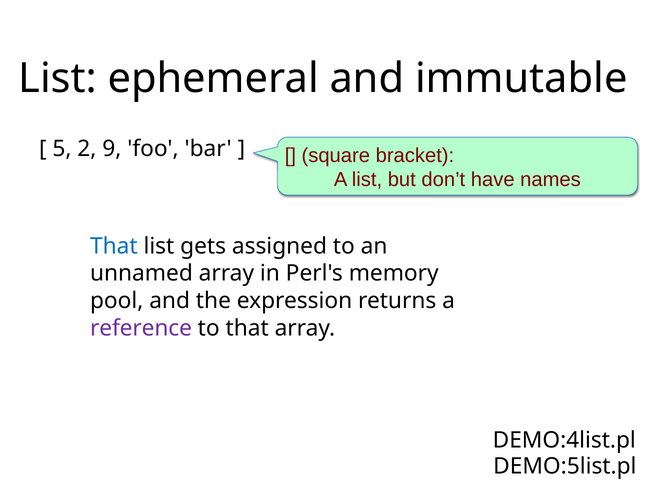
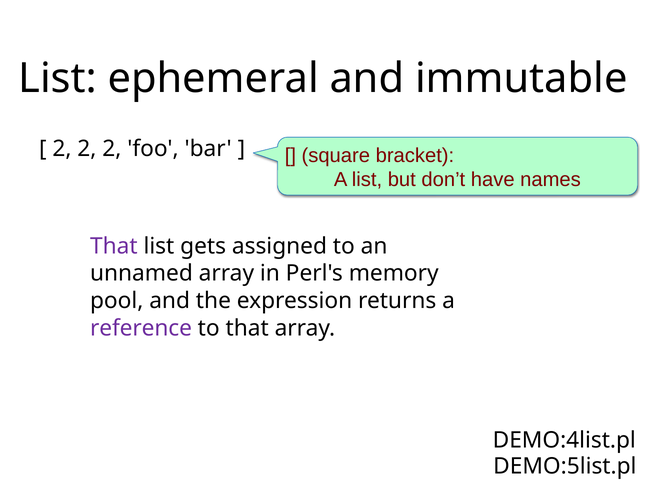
5: 5 -> 2 (62, 149)
9: 9 -> 2 (112, 149)
That colour: blue -> purple (114, 246)
